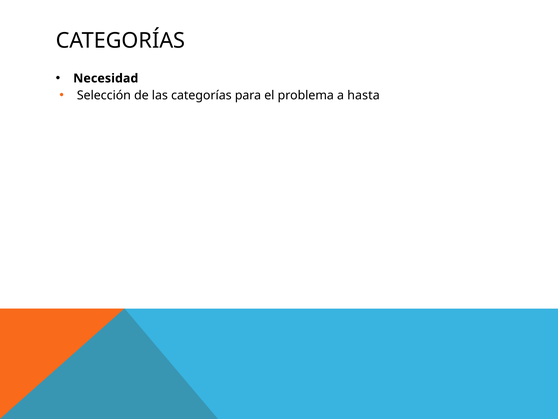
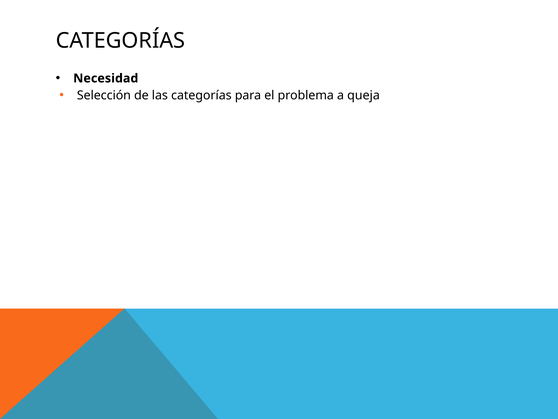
hasta: hasta -> queja (364, 95)
